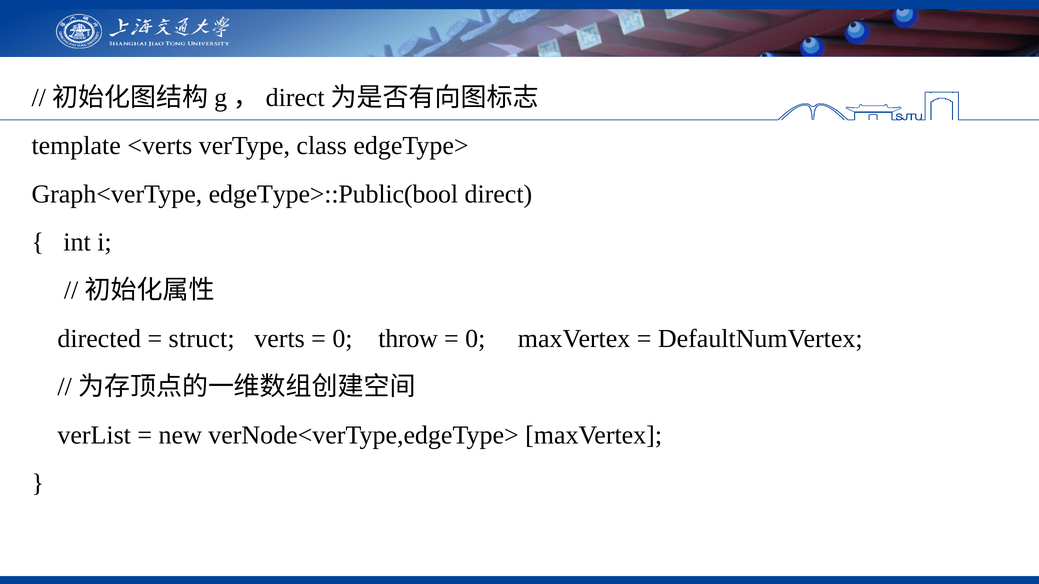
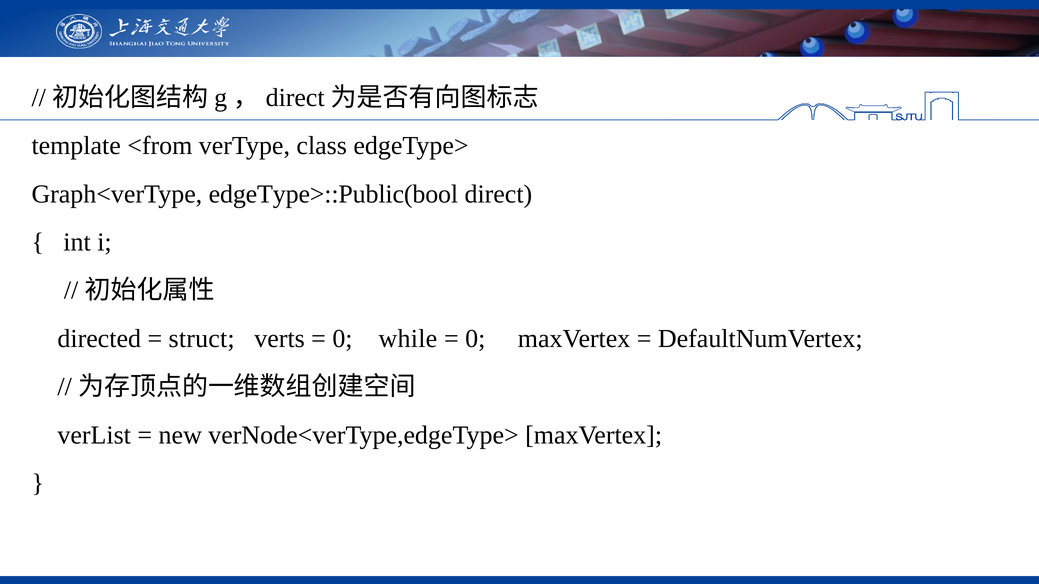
<verts: <verts -> <from (160, 146)
throw: throw -> while (408, 339)
